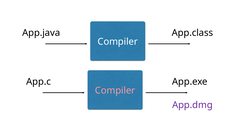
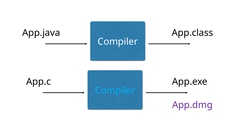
Compiler colour: pink -> light blue (115, 91)
